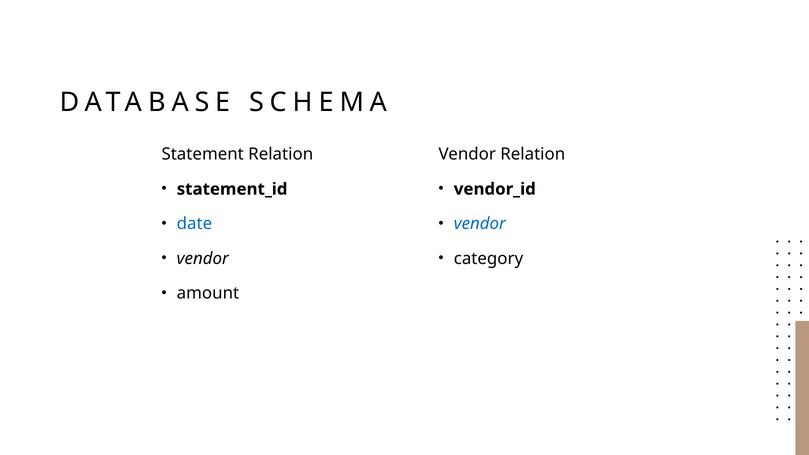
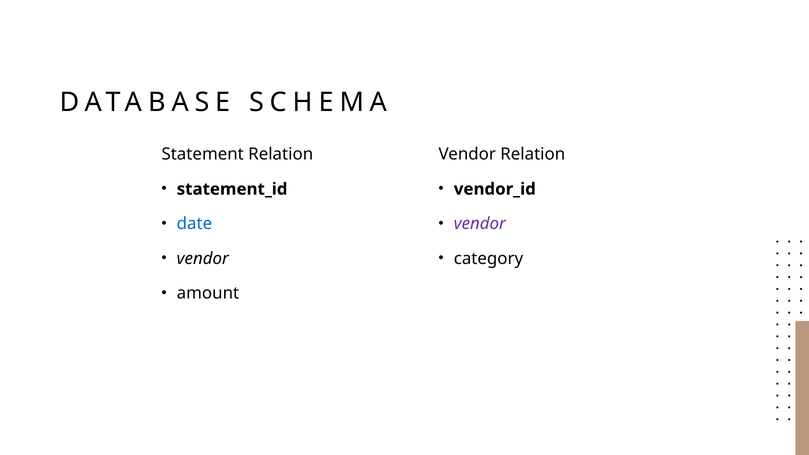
vendor colour: blue -> purple (480, 224)
